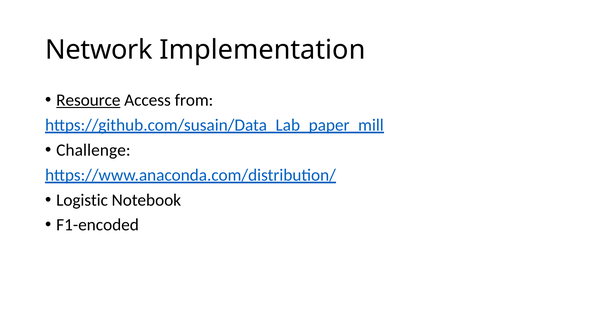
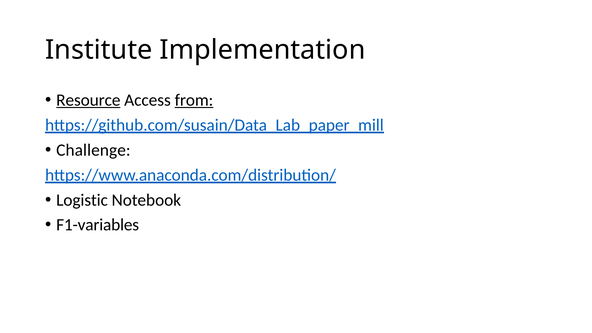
Network: Network -> Institute (99, 50)
from underline: none -> present (194, 100)
F1-encoded: F1-encoded -> F1-variables (98, 225)
